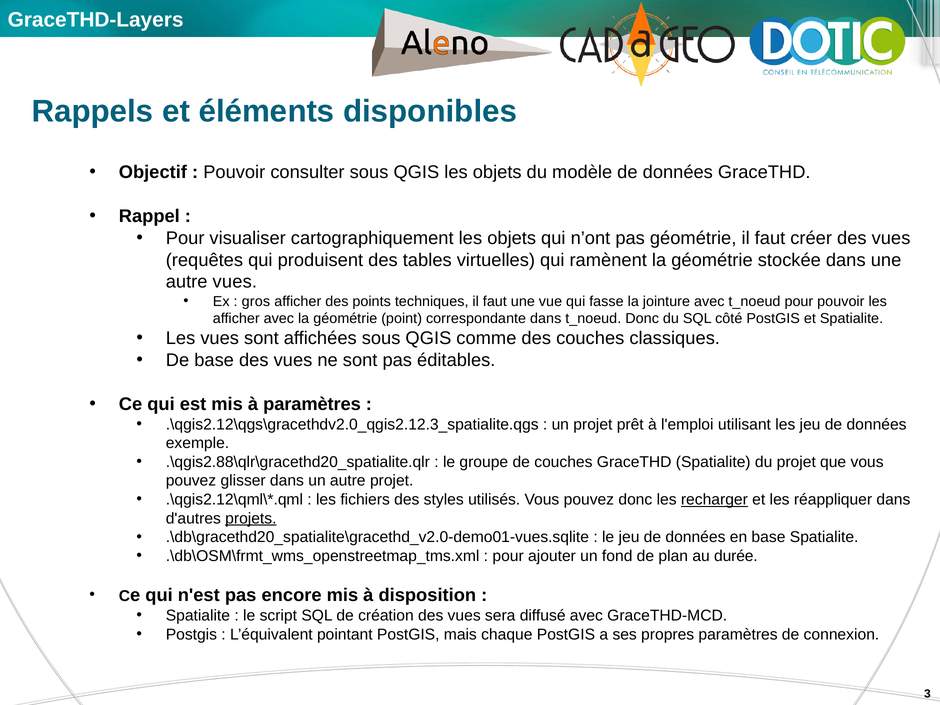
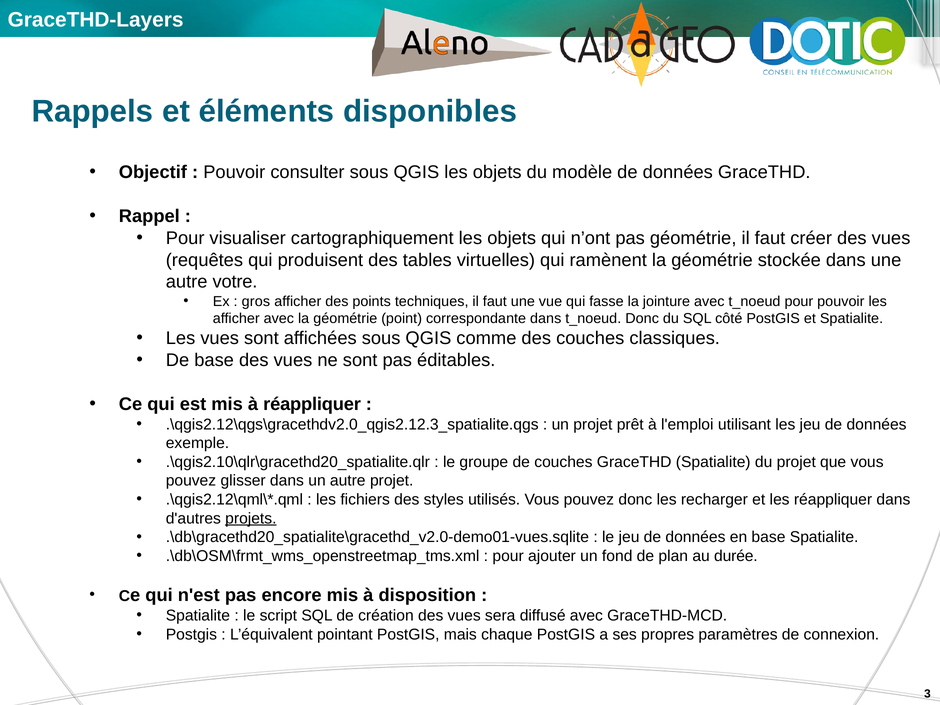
autre vues: vues -> votre (235, 282)
à paramètres: paramètres -> réappliquer (312, 404)
.\qgis2.88\qlr\gracethd20_spatialite.qlr: .\qgis2.88\qlr\gracethd20_spatialite.qlr -> .\qgis2.10\qlr\gracethd20_spatialite.qlr (298, 462)
recharger underline: present -> none (714, 500)
